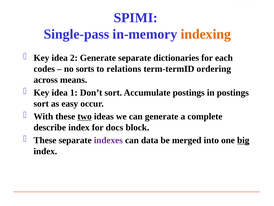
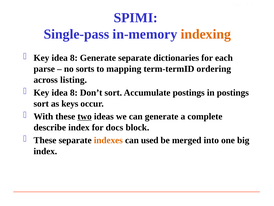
2: 2 -> 8 (74, 58)
codes: codes -> parse (44, 69)
relations: relations -> mapping (124, 69)
means: means -> listing (74, 80)
1: 1 -> 8 (74, 92)
easy: easy -> keys (70, 103)
indexes colour: purple -> orange (108, 140)
data: data -> used (150, 140)
big underline: present -> none (243, 140)
